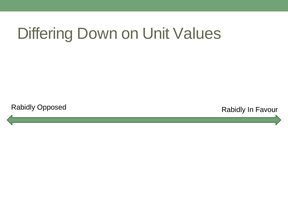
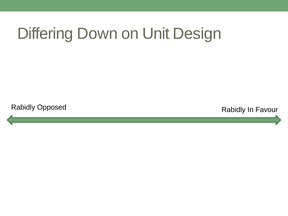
Values: Values -> Design (197, 34)
